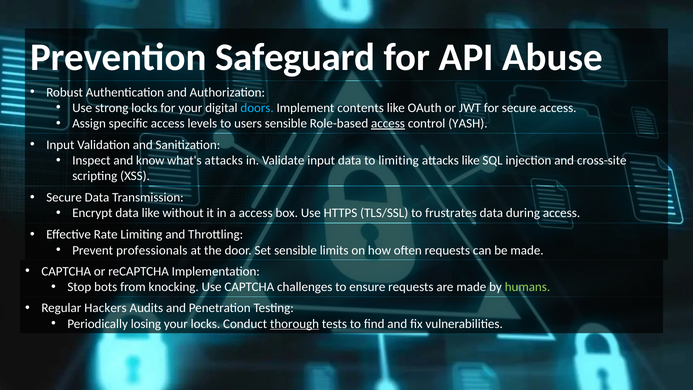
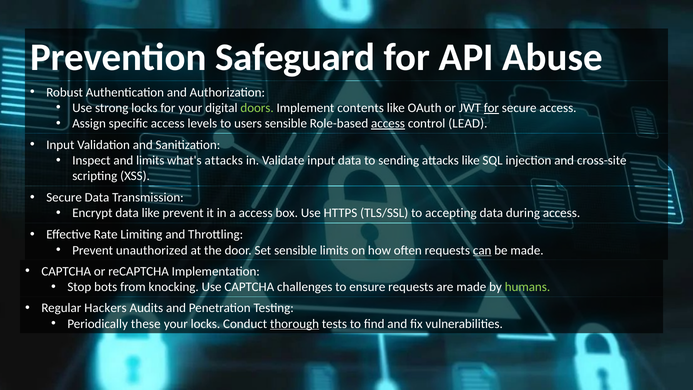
doors colour: light blue -> light green (257, 108)
for underline: none -> present (491, 108)
YASH: YASH -> LEAD (468, 123)
and know: know -> limits (150, 160)
to limiting: limiting -> sending (399, 160)
like without: without -> prevent (183, 213)
frustrates: frustrates -> accepting (451, 213)
professionals: professionals -> unauthorized (152, 250)
can underline: none -> present (482, 250)
losing: losing -> these (146, 324)
